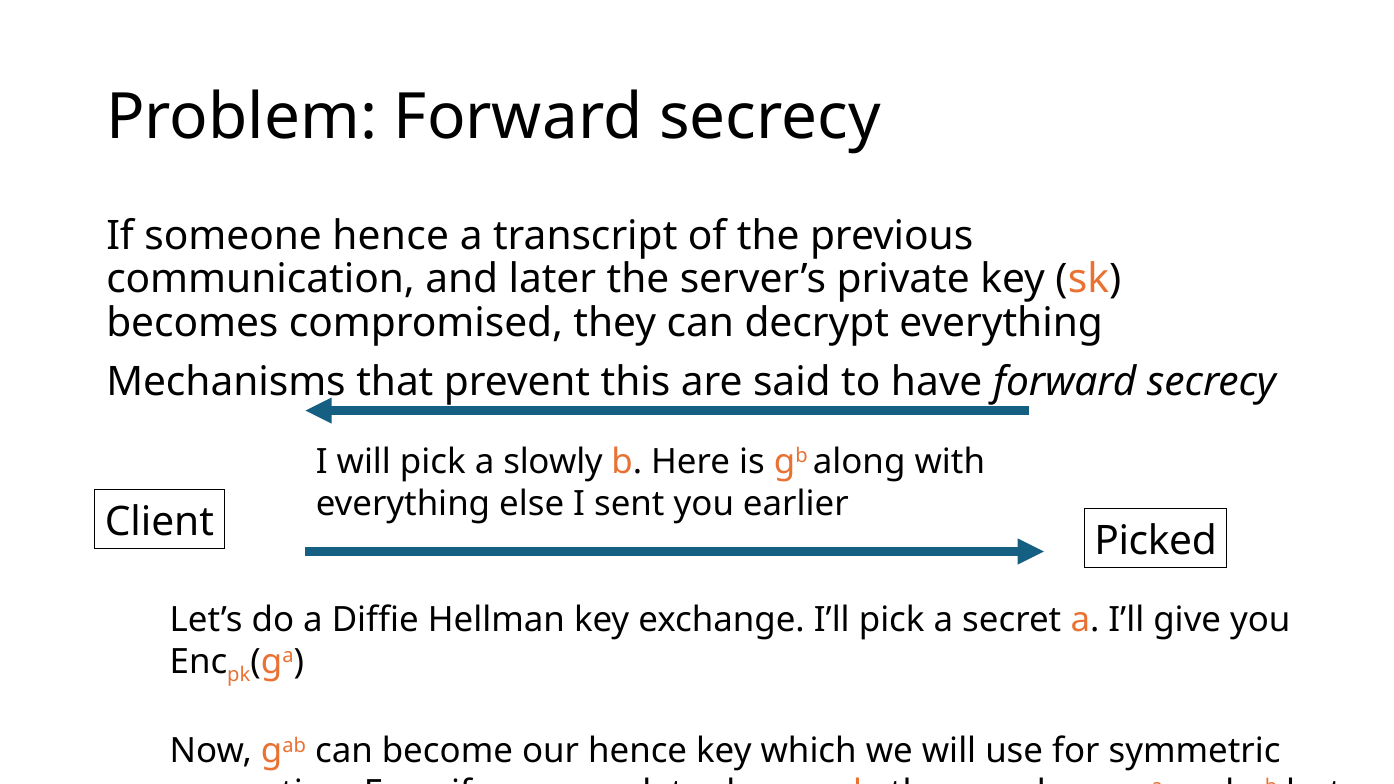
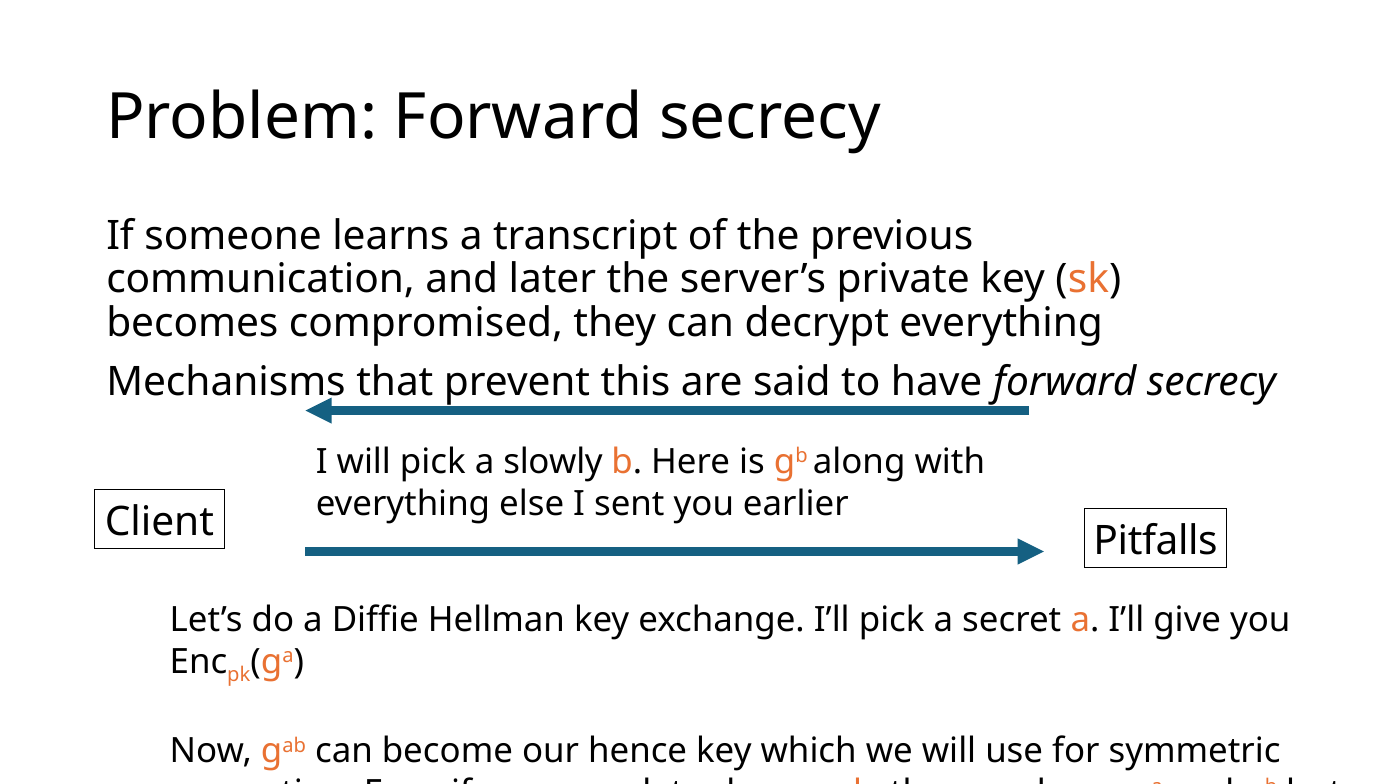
someone hence: hence -> learns (391, 236)
Picked: Picked -> Pitfalls (1156, 541)
